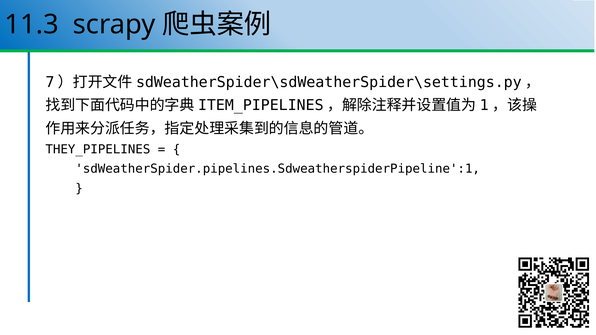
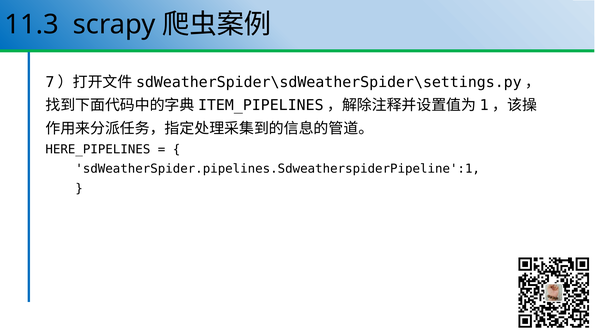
THEY_PIPELINES: THEY_PIPELINES -> HERE_PIPELINES (98, 149)
